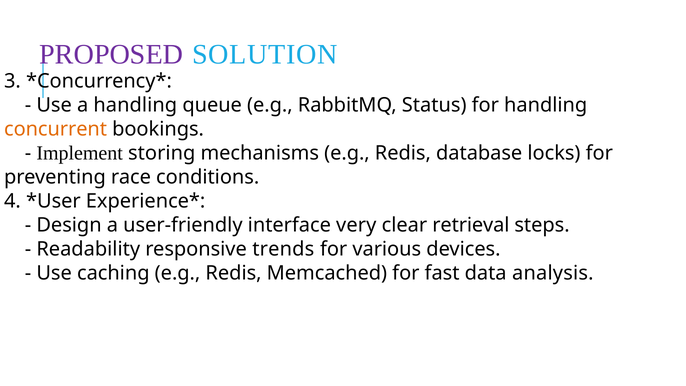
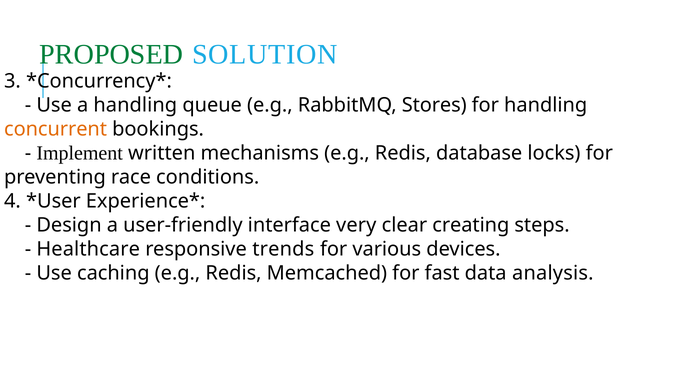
PROPOSED colour: purple -> green (111, 54)
Status: Status -> Stores (434, 105)
storing: storing -> written (162, 153)
retrieval: retrieval -> creating (471, 225)
Readability: Readability -> Healthcare (88, 249)
